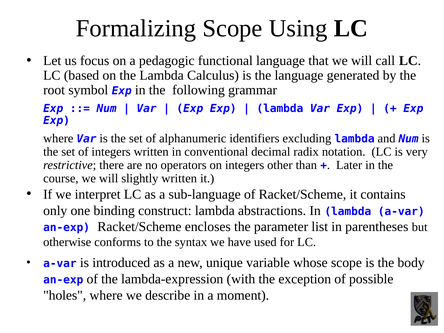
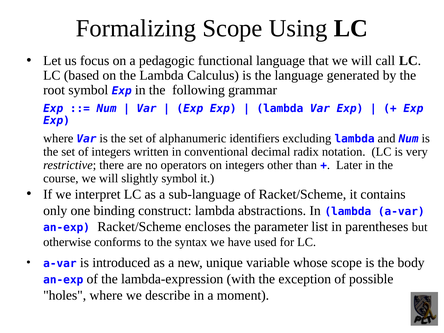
slightly written: written -> symbol (179, 178)
